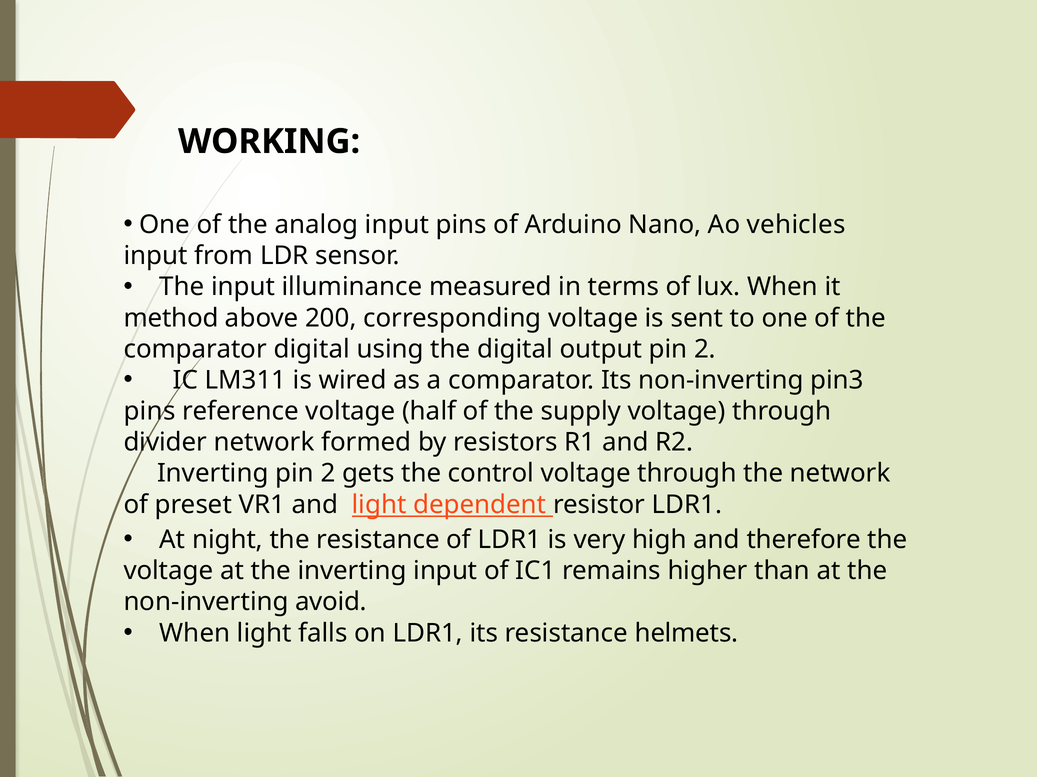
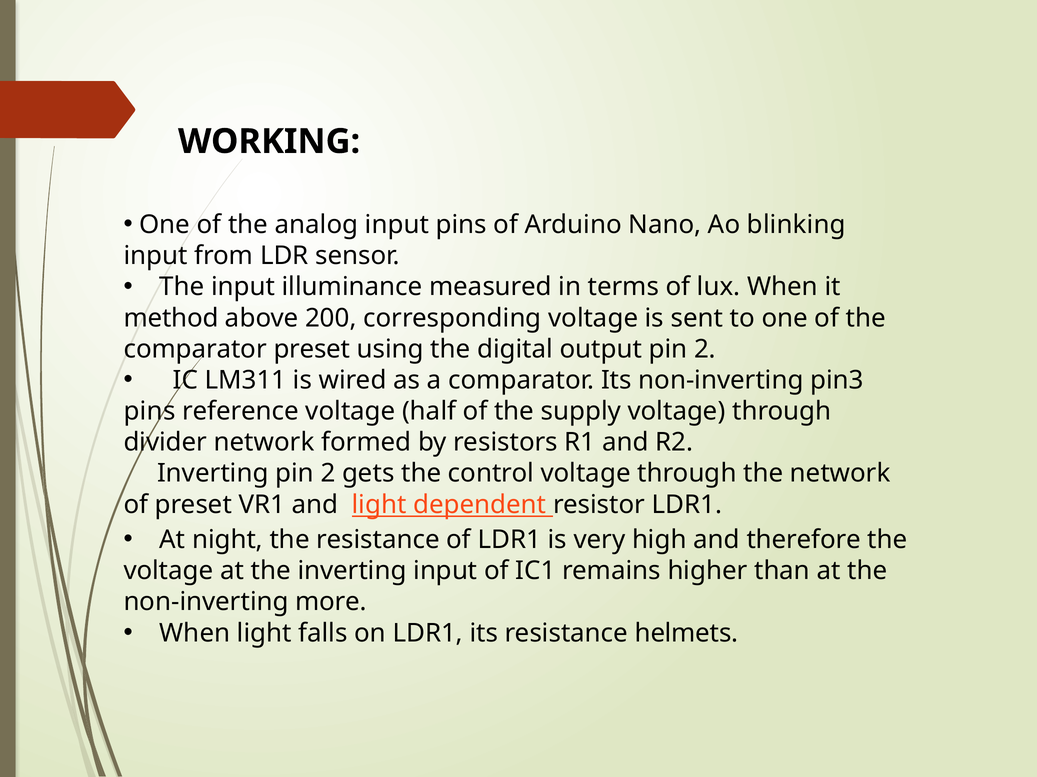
vehicles: vehicles -> blinking (796, 225)
comparator digital: digital -> preset (312, 349)
avoid: avoid -> more (331, 602)
